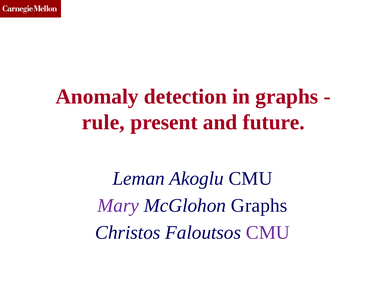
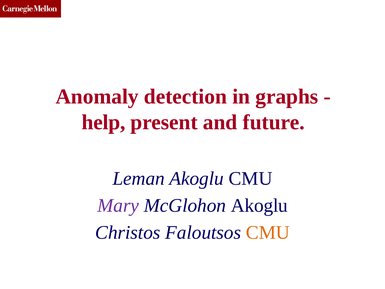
rule: rule -> help (104, 122)
McGlohon Graphs: Graphs -> Akoglu (259, 205)
CMU colour: purple -> orange (268, 232)
